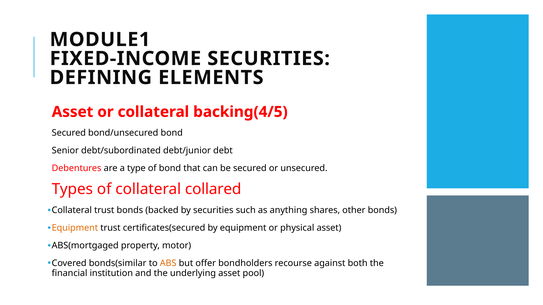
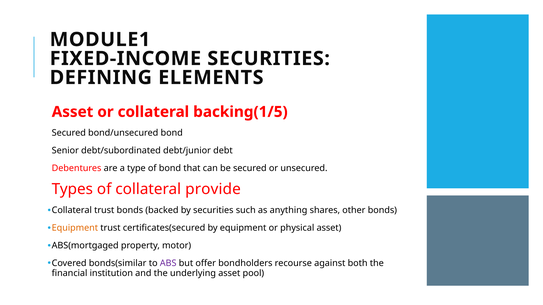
backing(4/5: backing(4/5 -> backing(1/5 (240, 112)
collared: collared -> provide (213, 190)
ABS colour: orange -> purple (168, 264)
